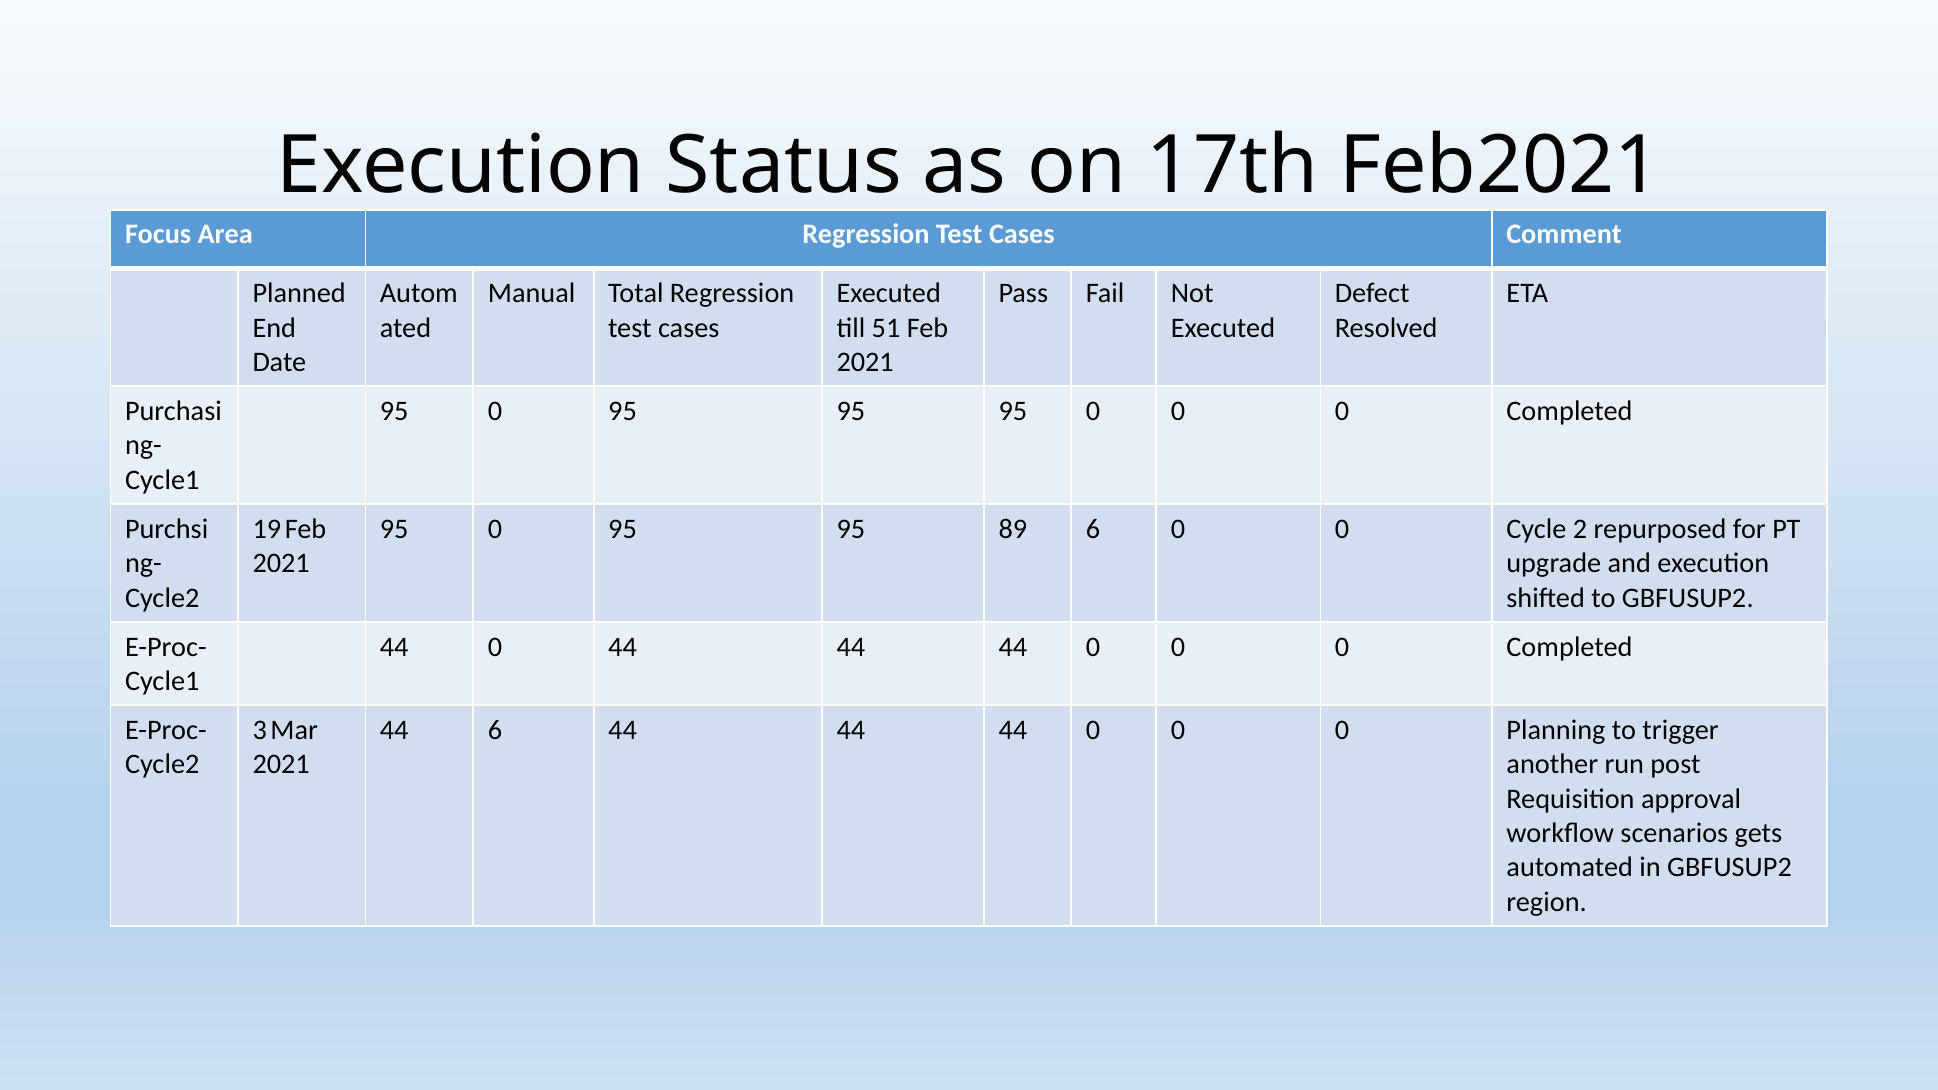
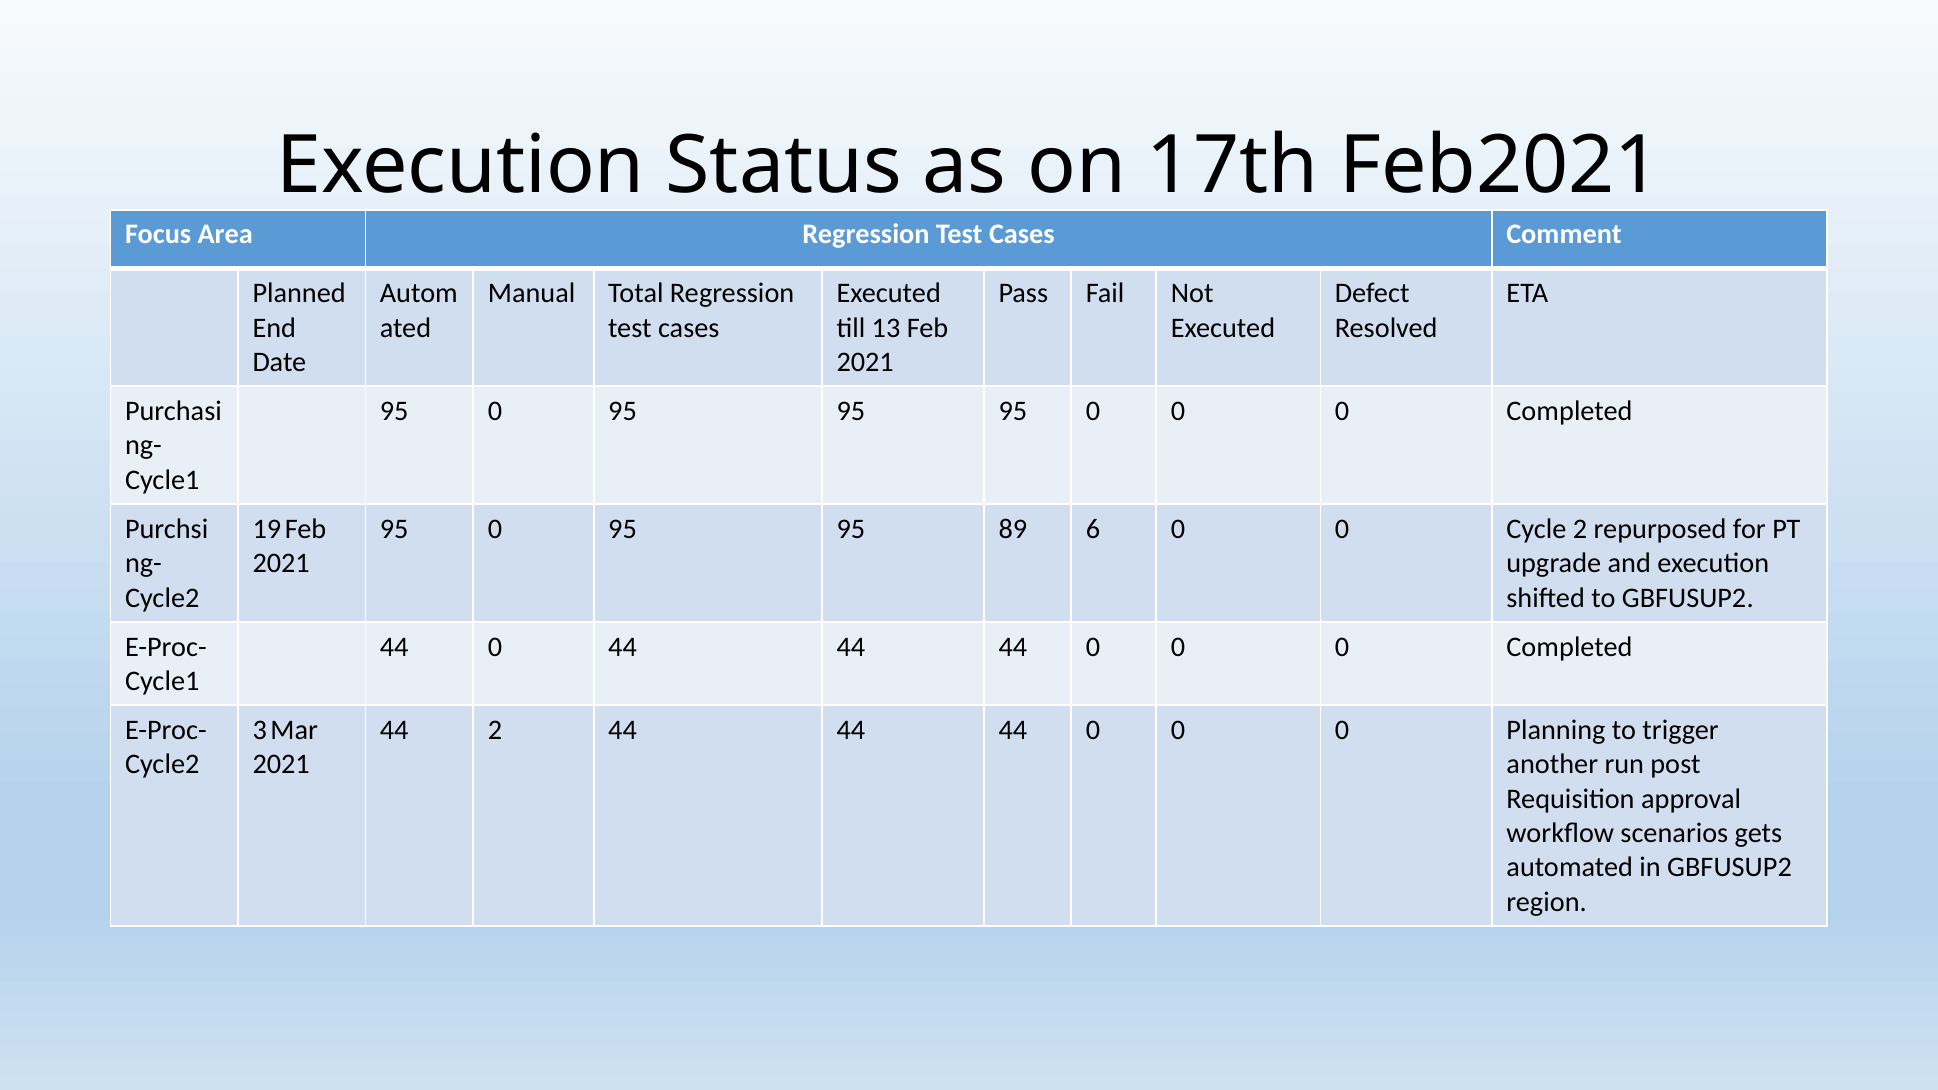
51: 51 -> 13 (886, 328)
44 6: 6 -> 2 (495, 730)
